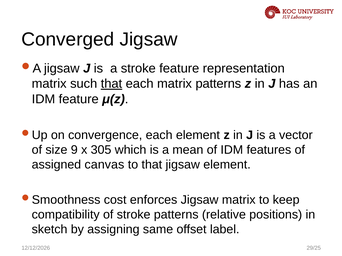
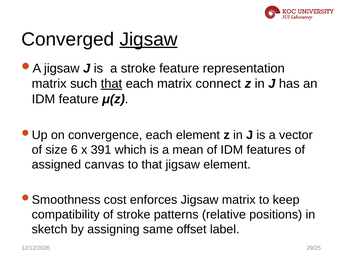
Jigsaw underline: none -> present (149, 39)
matrix patterns: patterns -> connect (218, 84)
9: 9 -> 6 (74, 150)
305: 305 -> 391 (101, 150)
